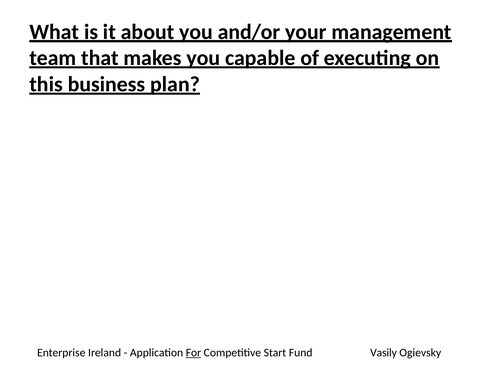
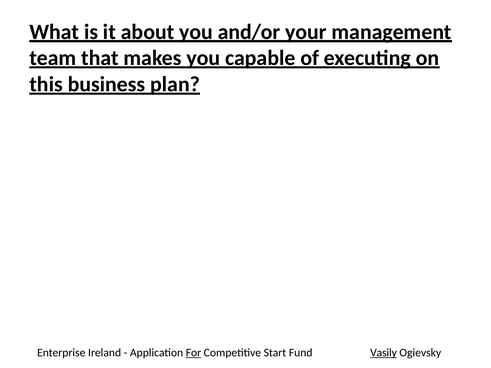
Vasily underline: none -> present (384, 353)
